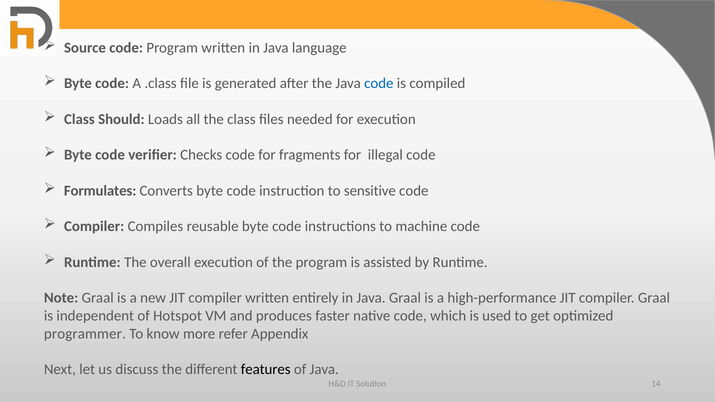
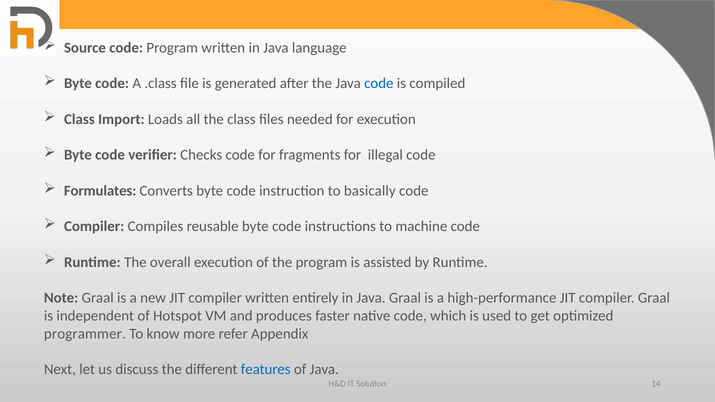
Should: Should -> Import (121, 119)
sensitive: sensitive -> basically (370, 191)
features colour: black -> blue (266, 370)
